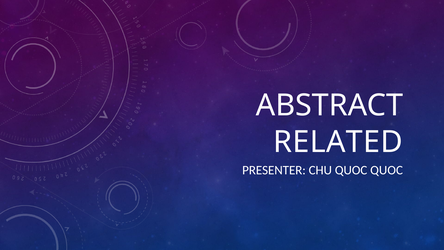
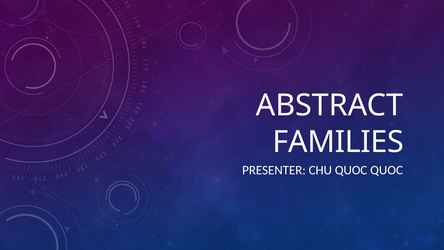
RELATED: RELATED -> FAMILIES (338, 142)
